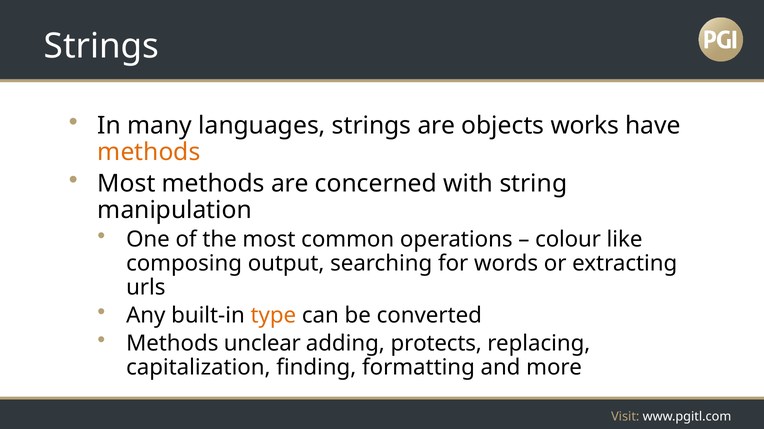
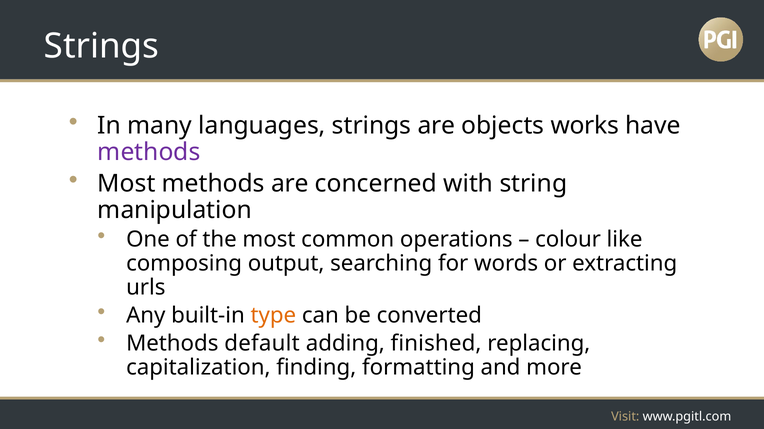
methods colour: orange -> purple (149, 153)
unclear: unclear -> default (262, 344)
protects: protects -> finished (436, 344)
